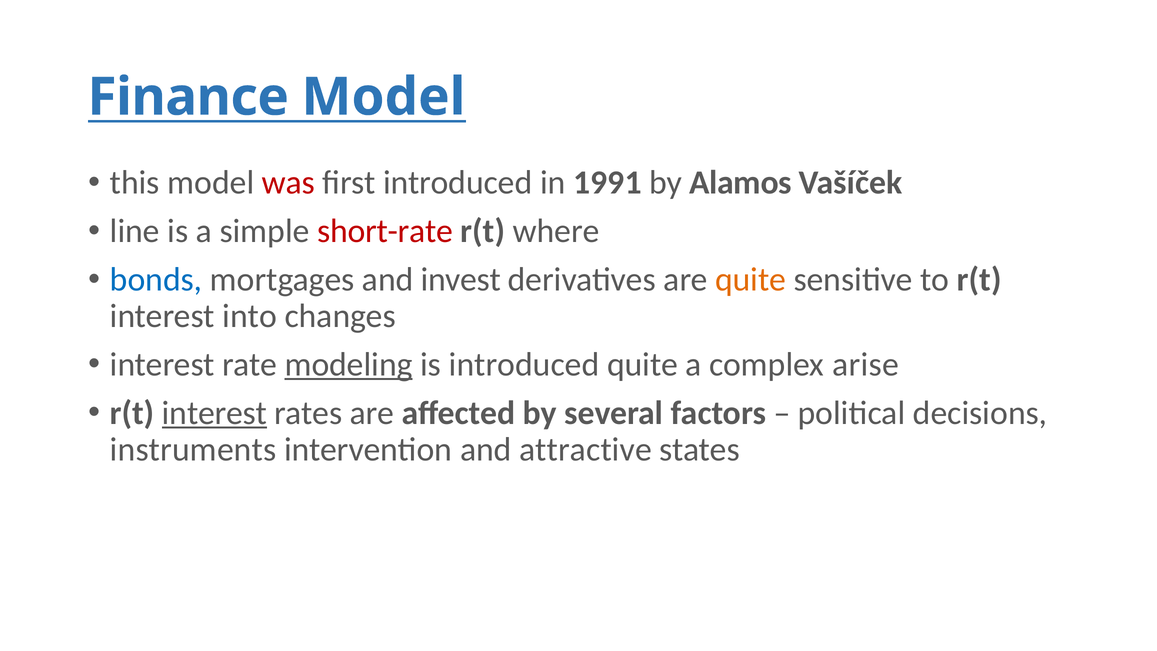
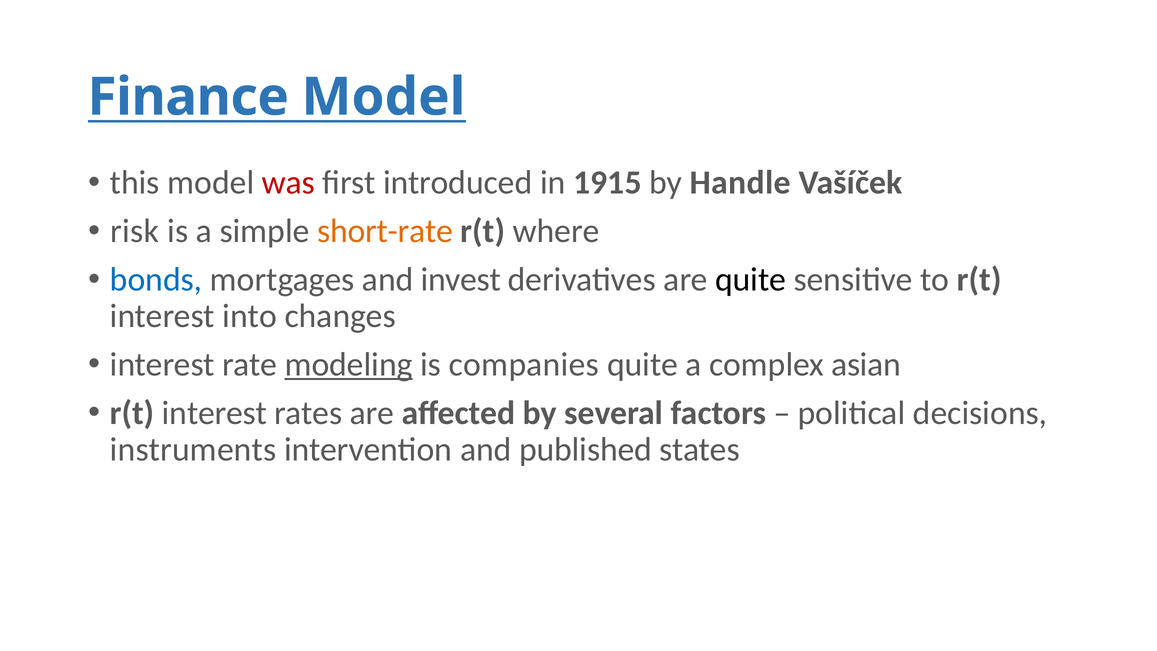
1991: 1991 -> 1915 (607, 183)
Alamos: Alamos -> Handle (740, 183)
line: line -> risk (135, 231)
short-rate colour: red -> orange (385, 231)
quite colour: orange -> black (751, 280)
is introduced: introduced -> companies (524, 364)
arise: arise -> asian (866, 364)
interest underline: present -> none (215, 413)
attractive: attractive -> published (586, 449)
